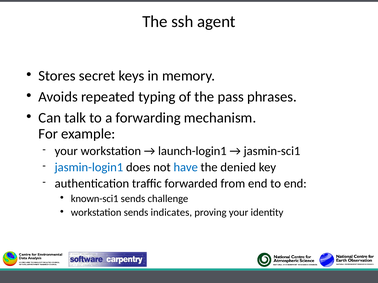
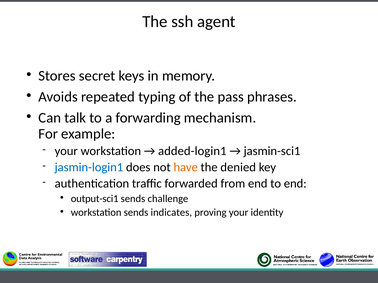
launch-login1: launch-login1 -> added-login1 (192, 151)
have colour: blue -> orange (186, 168)
known-sci1: known-sci1 -> output-sci1 (95, 199)
